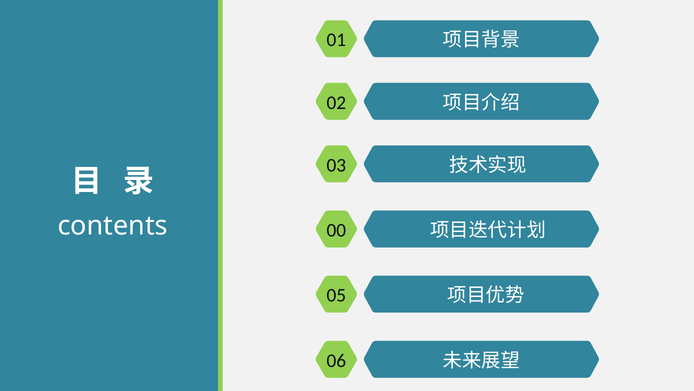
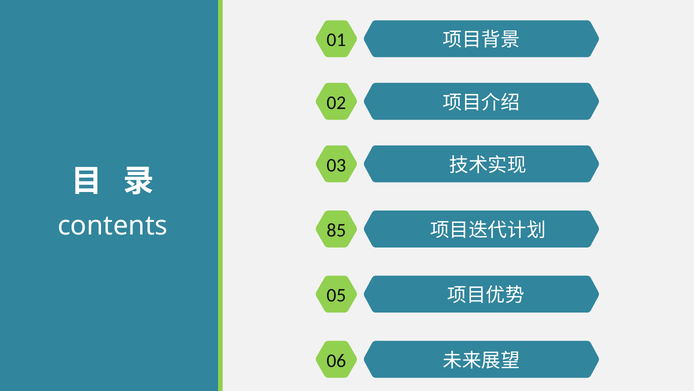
00: 00 -> 85 (336, 230)
